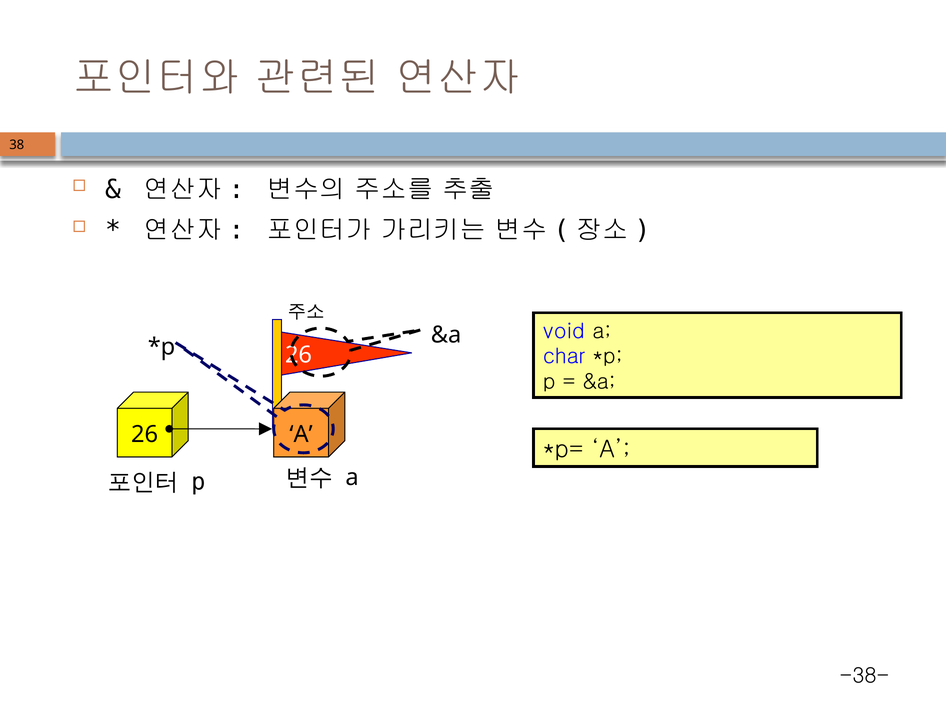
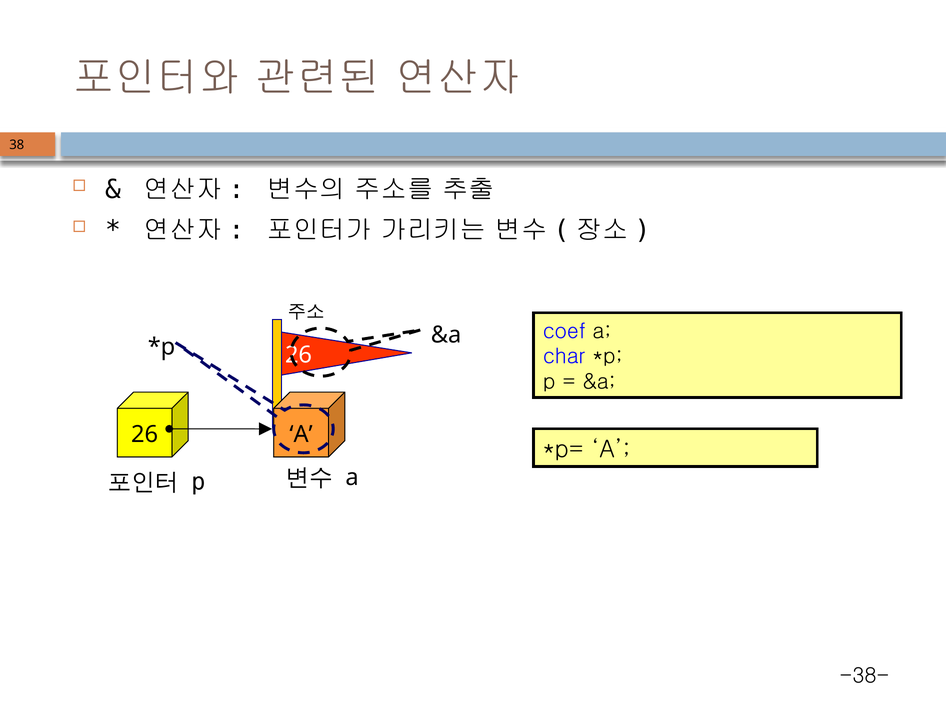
void: void -> coef (564, 332)
